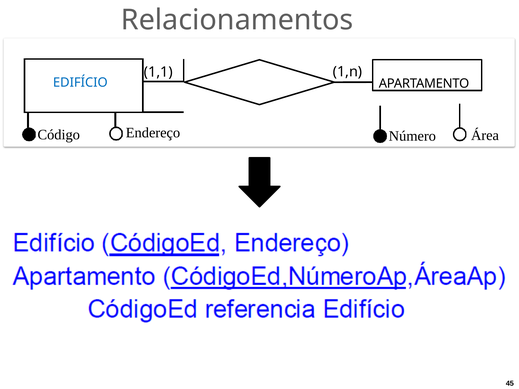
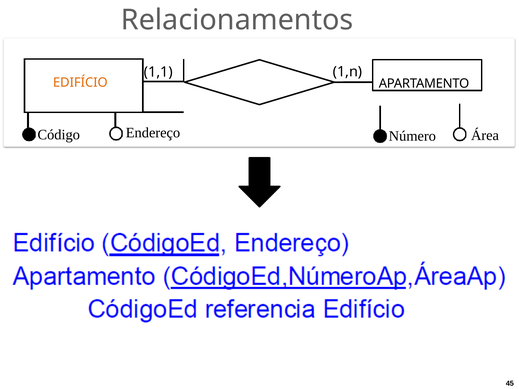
EDIFÍCIO colour: blue -> orange (80, 83)
